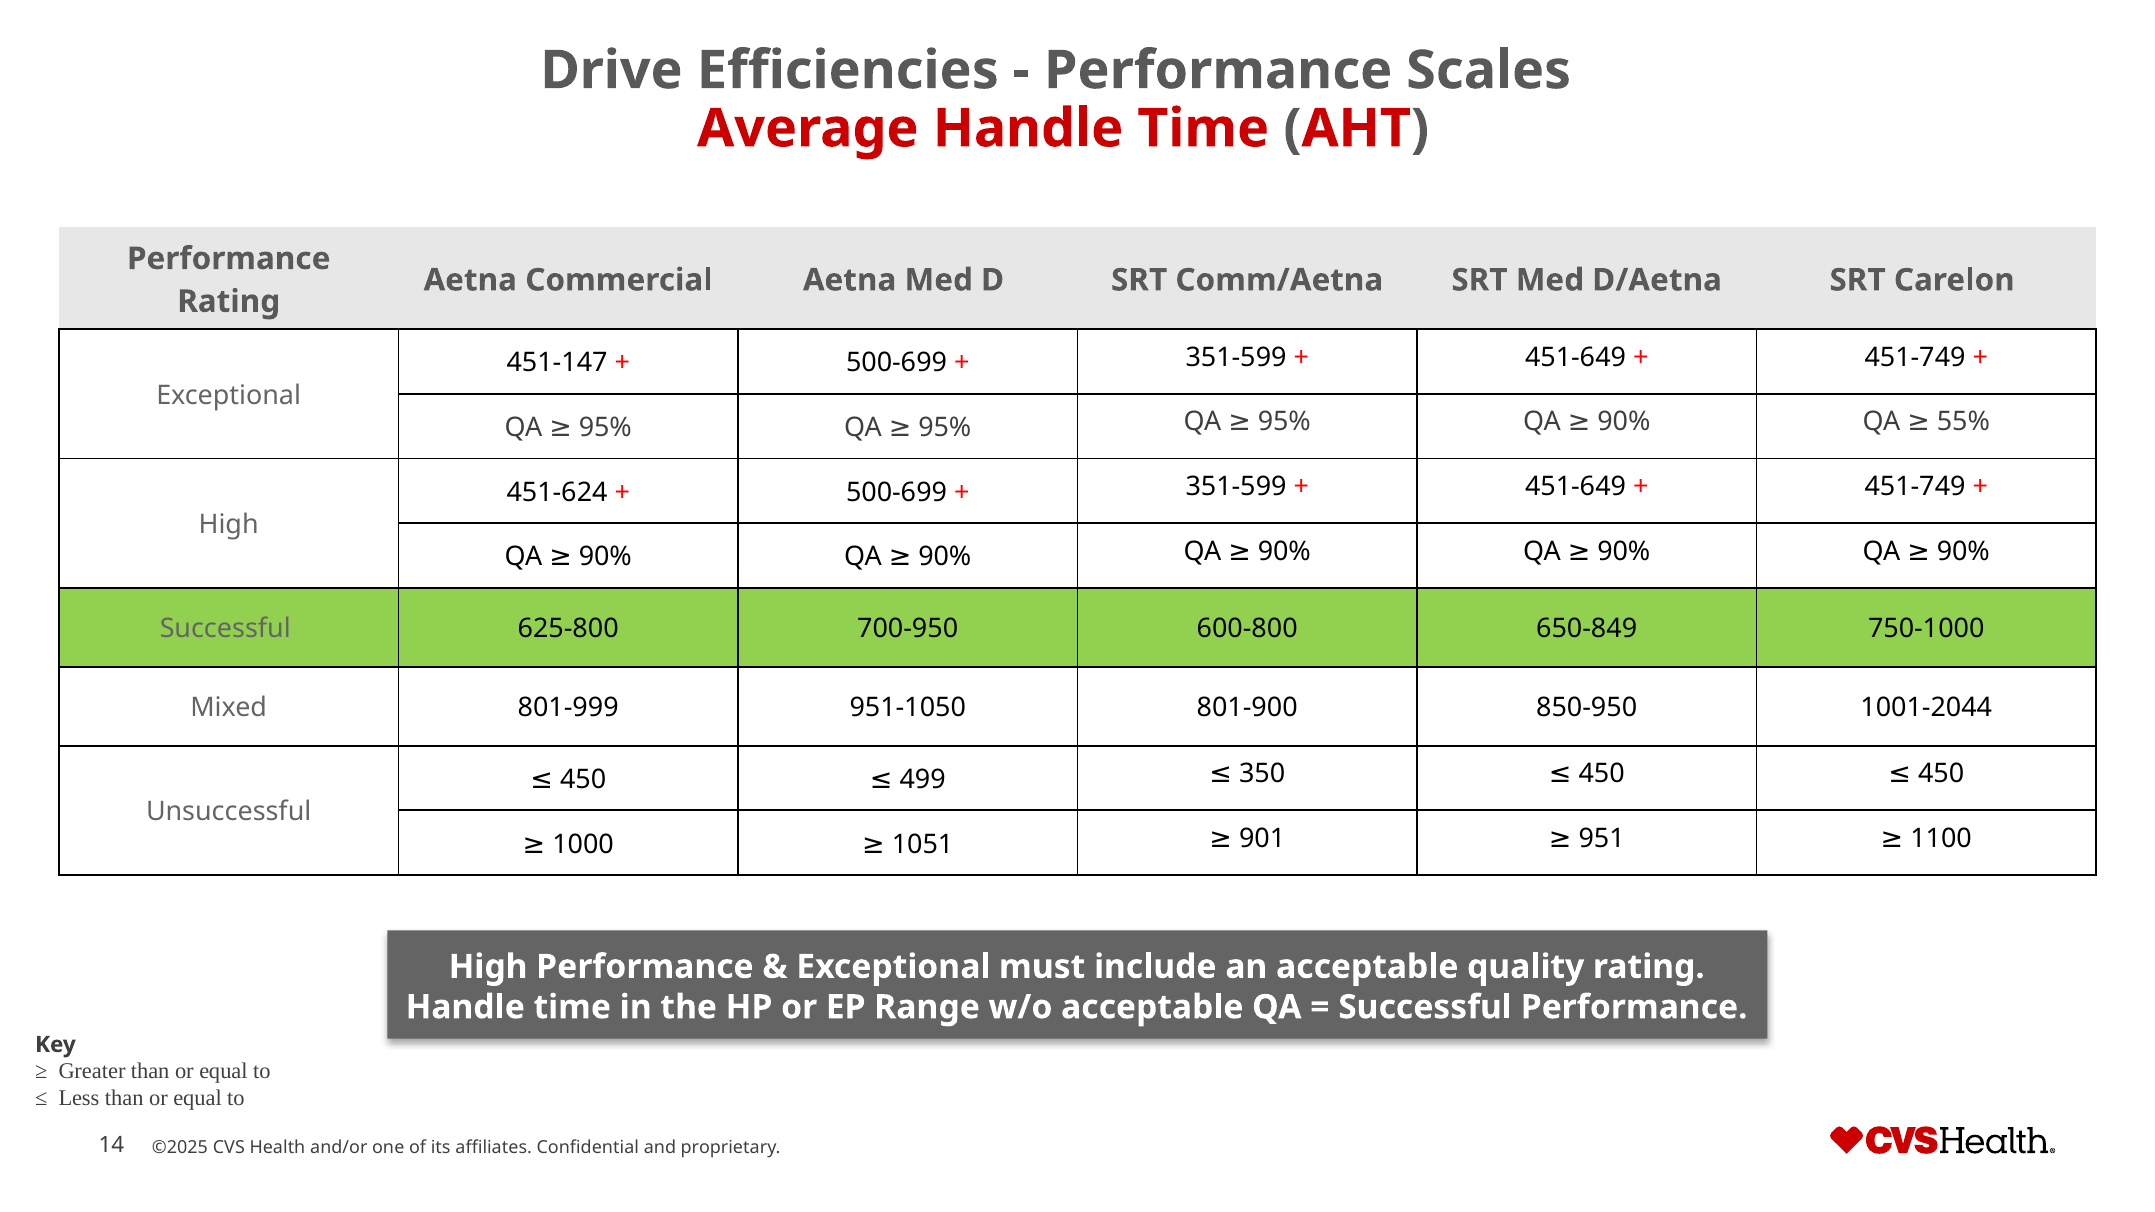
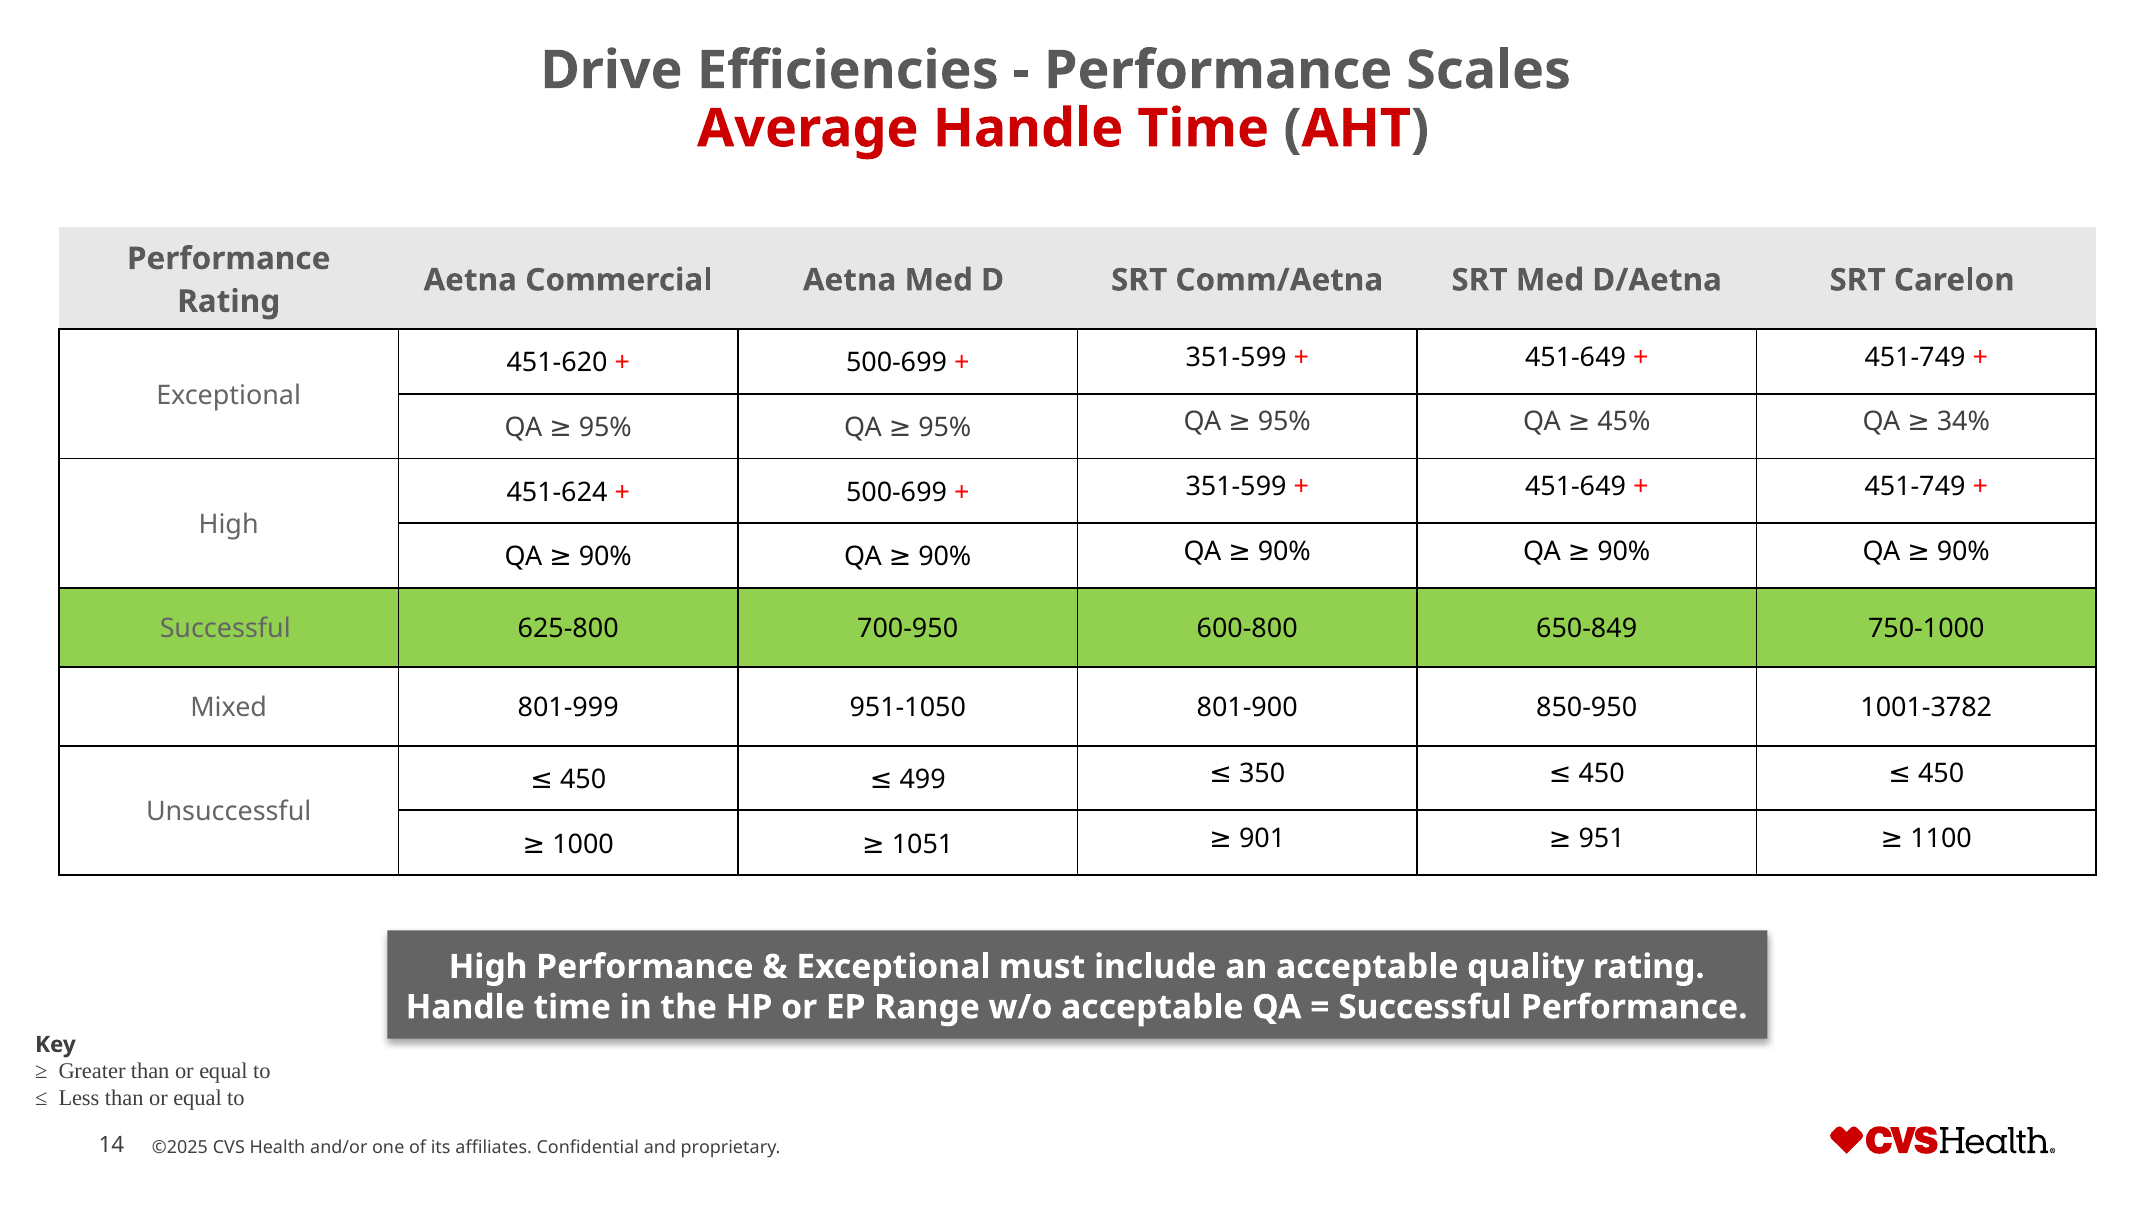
451-147: 451-147 -> 451-620 (557, 363)
90%: 90% -> 45% (1624, 422)
55%: 55% -> 34% (1963, 422)
1001-2044: 1001-2044 -> 1001-3782 (1926, 708)
